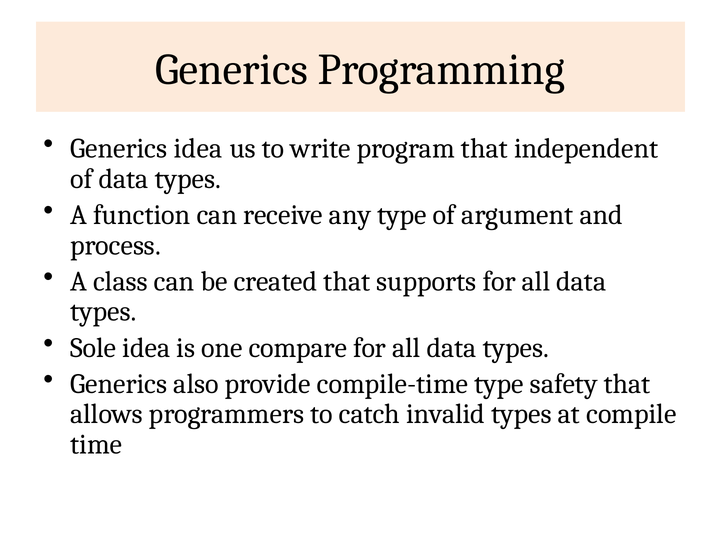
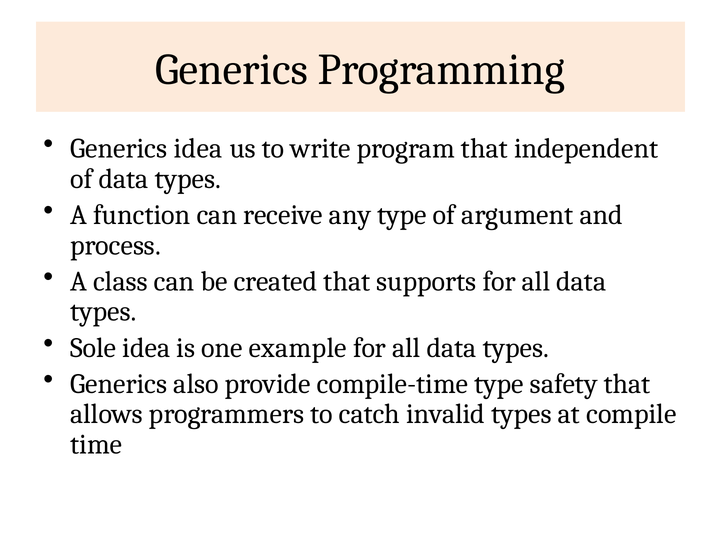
compare: compare -> example (298, 348)
